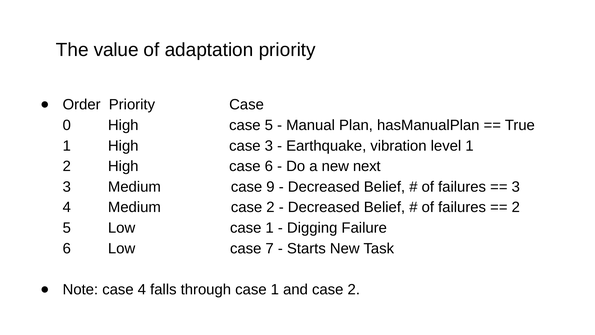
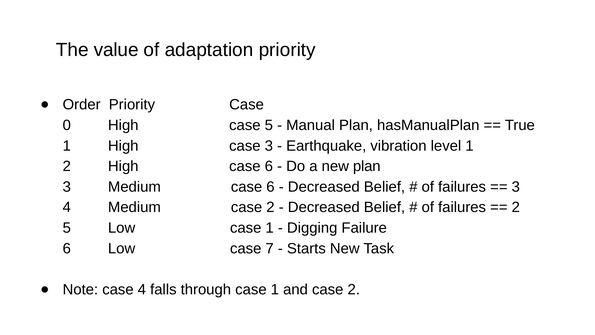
new next: next -> plan (367, 166)
Medium case 9: 9 -> 6 (270, 187)
